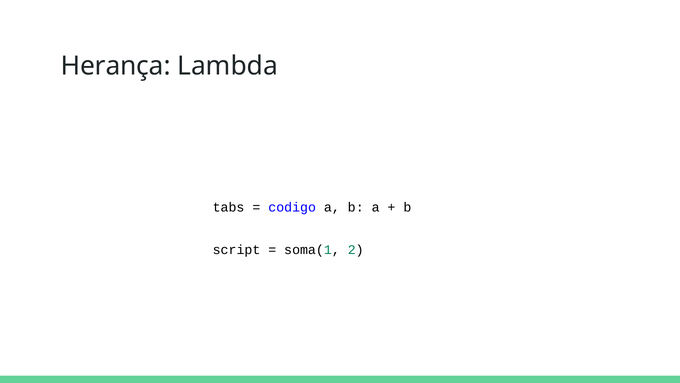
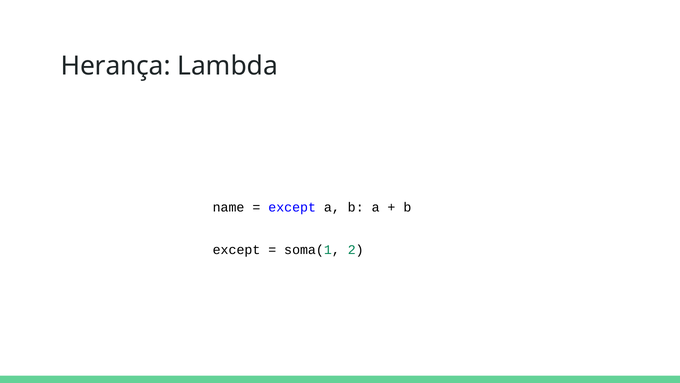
tabs: tabs -> name (229, 207)
codigo: codigo -> except (292, 207)
script: script -> except (237, 250)
